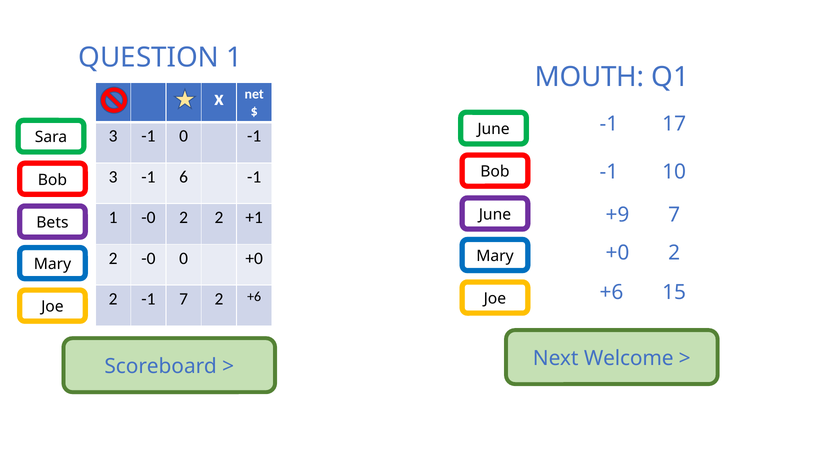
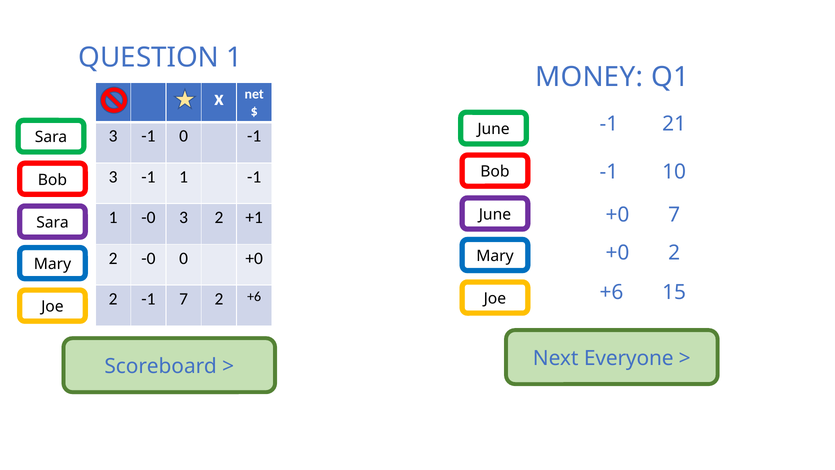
MOUTH: MOUTH -> MONEY (589, 77)
17: 17 -> 21 (674, 124)
3 -1 6: 6 -> 1 (184, 177)
+9: +9 -> +0 (617, 215)
-0 2: 2 -> 3 (184, 217)
Bets: Bets -> Sara (52, 223)
Welcome: Welcome -> Everyone (629, 358)
